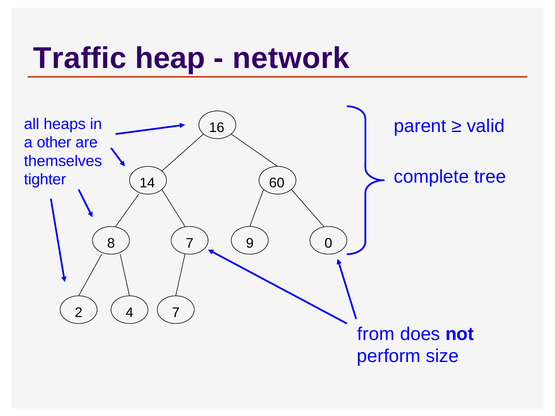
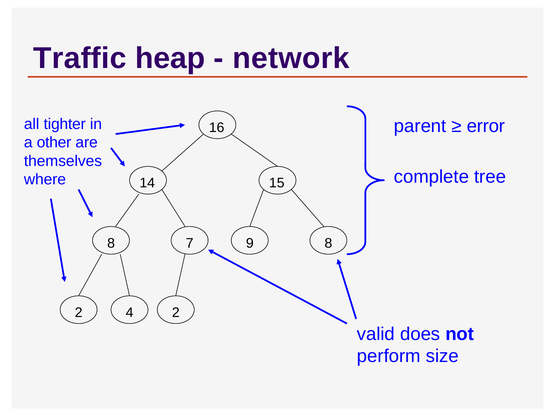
heaps: heaps -> tighter (65, 124)
valid: valid -> error (486, 126)
tighter: tighter -> where (45, 180)
60: 60 -> 15 (277, 183)
9 0: 0 -> 8 (328, 243)
4 7: 7 -> 2 (176, 313)
from: from -> valid (376, 334)
